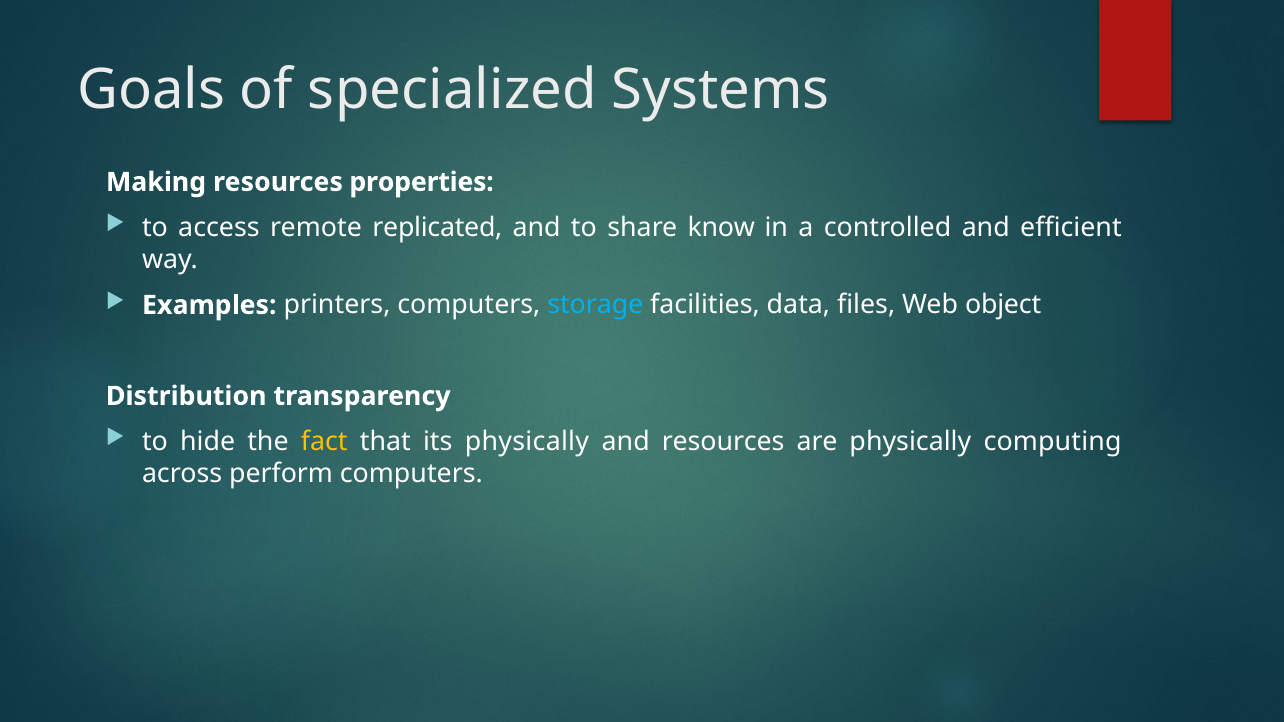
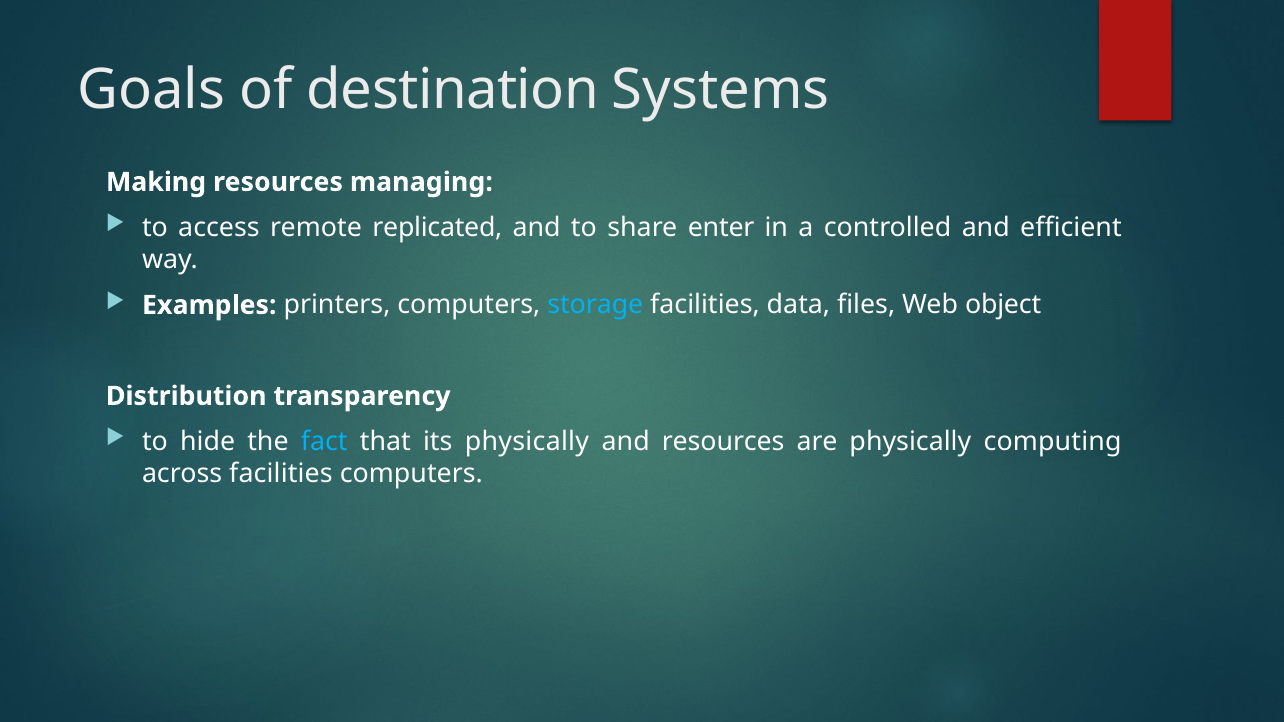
specialized: specialized -> destination (453, 90)
properties: properties -> managing (421, 182)
know: know -> enter (721, 228)
fact colour: yellow -> light blue (324, 442)
across perform: perform -> facilities (281, 474)
